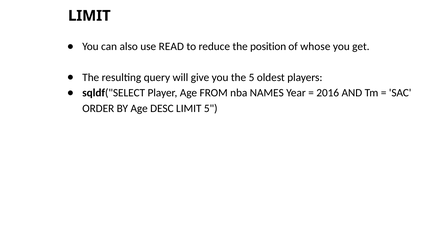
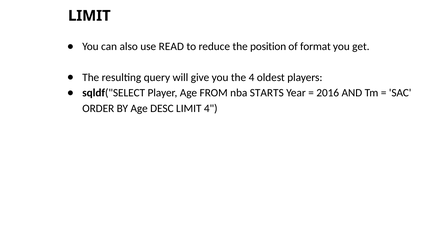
whose: whose -> format (315, 47)
the 5: 5 -> 4 (252, 78)
NAMES: NAMES -> STARTS (267, 93)
LIMIT 5: 5 -> 4 (211, 108)
